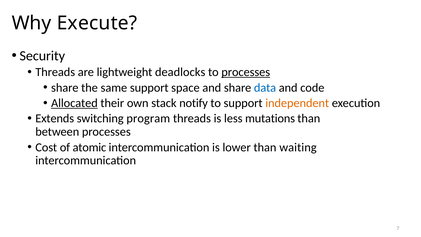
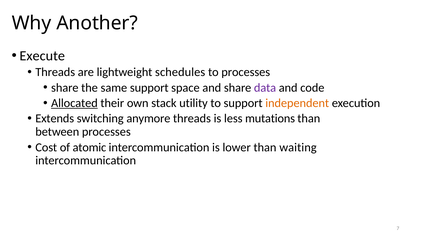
Execute: Execute -> Another (97, 23)
Security: Security -> Execute (42, 56)
deadlocks: deadlocks -> schedules (180, 72)
processes underline: present -> none (246, 72)
data colour: blue -> purple (265, 88)
notify: notify -> utility (194, 103)
program: program -> anymore (148, 118)
